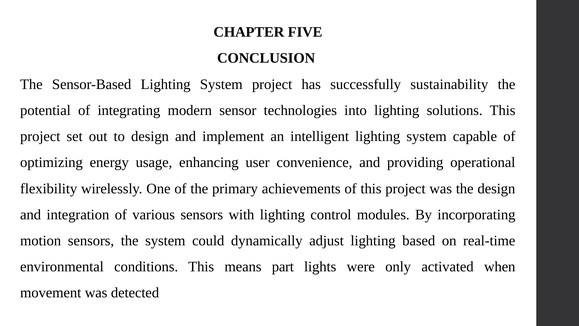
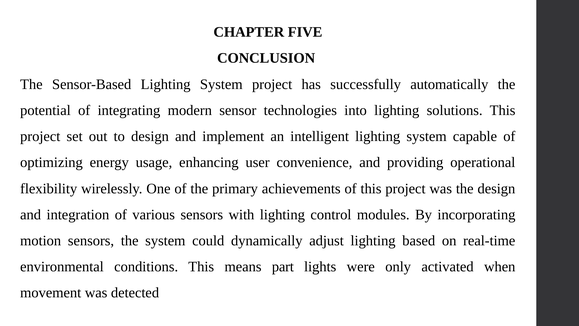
sustainability: sustainability -> automatically (449, 84)
